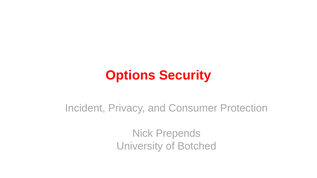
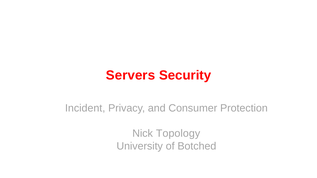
Options: Options -> Servers (130, 75)
Prepends: Prepends -> Topology (178, 134)
